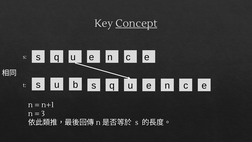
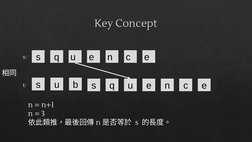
Concept underline: present -> none (136, 23)
